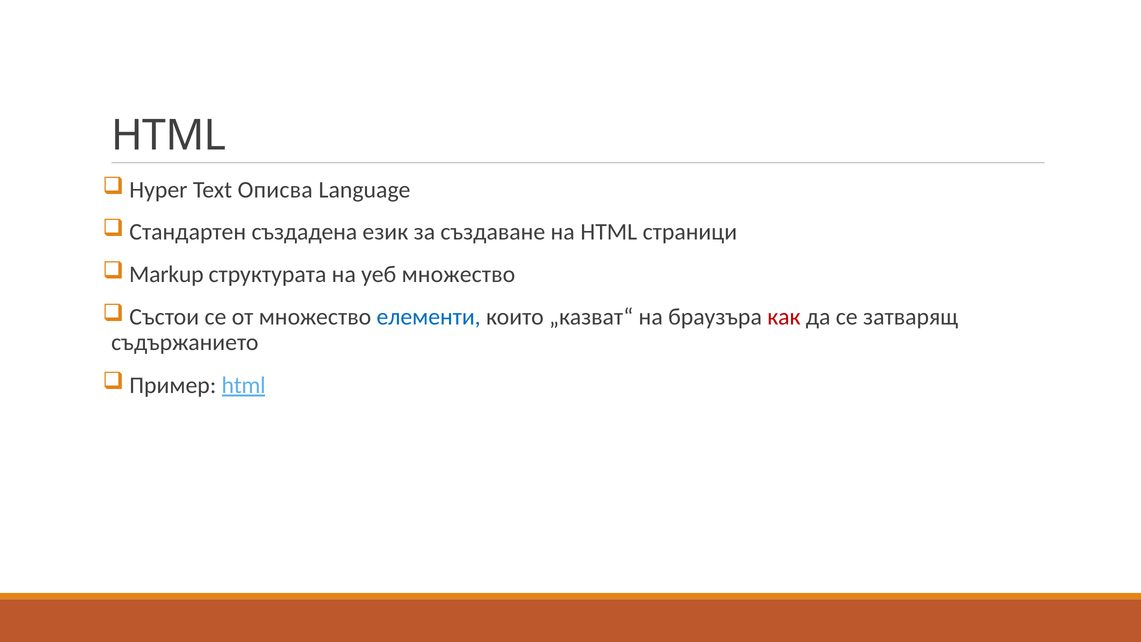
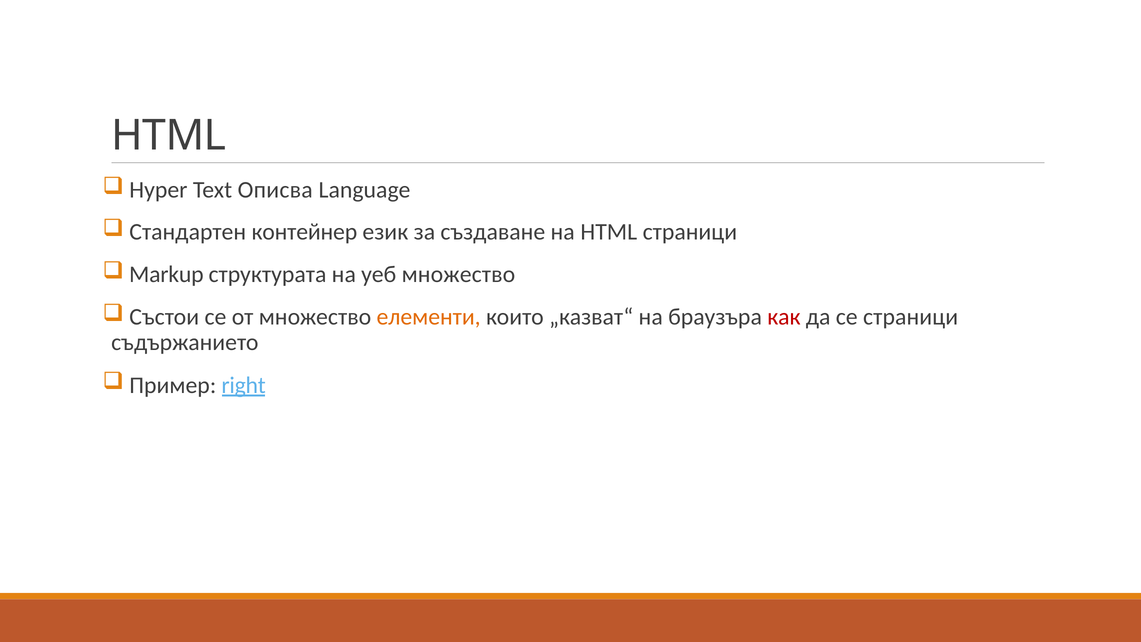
създадена: създадена -> контейнер (304, 232)
елементи colour: blue -> orange (429, 317)
се затварящ: затварящ -> страници (911, 317)
Пример html: html -> right (244, 385)
